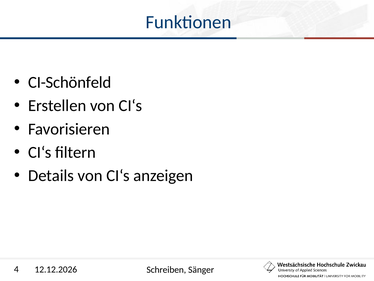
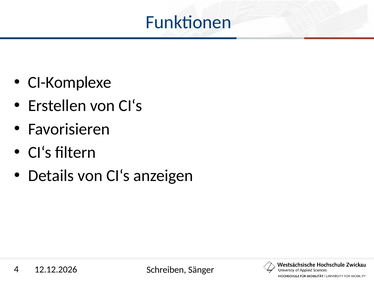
CI-Schönfeld: CI-Schönfeld -> CI-Komplexe (70, 82)
